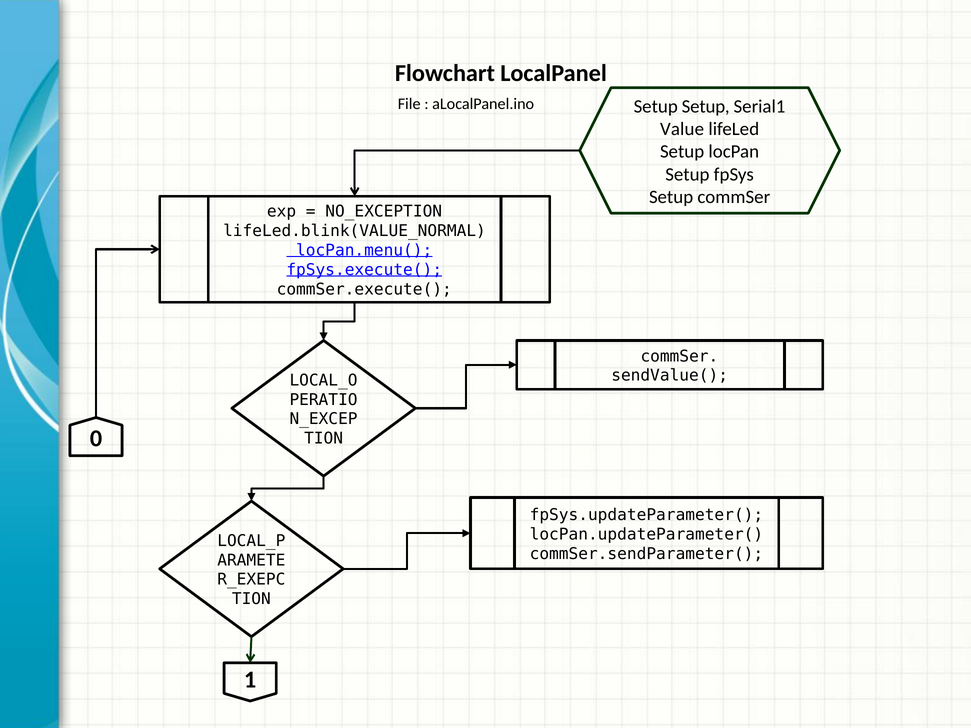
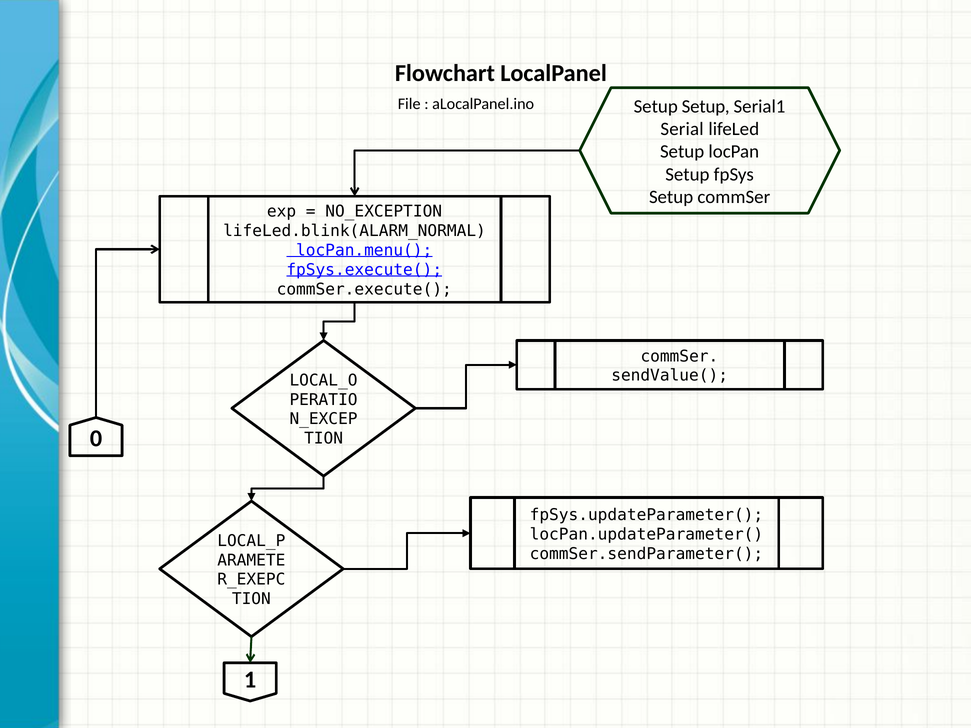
Value: Value -> Serial (682, 129)
lifeLed.blink(VALUE_NORMAL: lifeLed.blink(VALUE_NORMAL -> lifeLed.blink(ALARM_NORMAL (354, 231)
